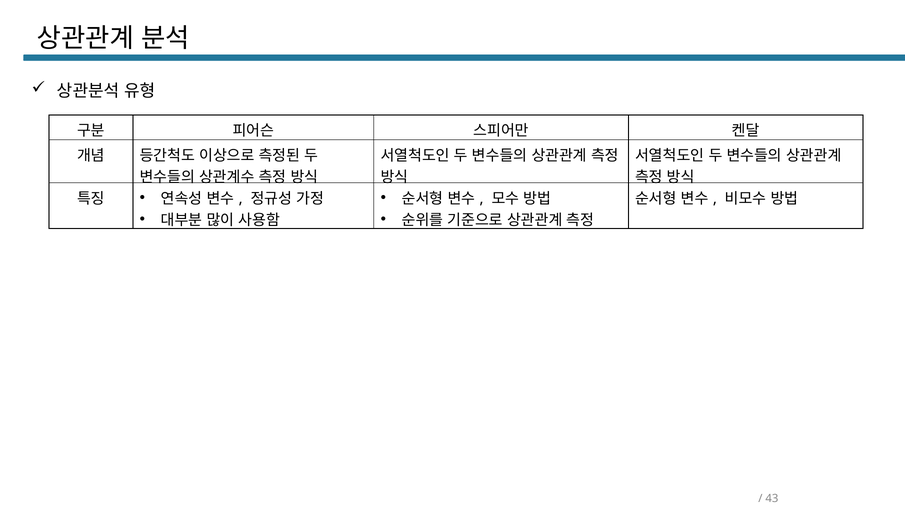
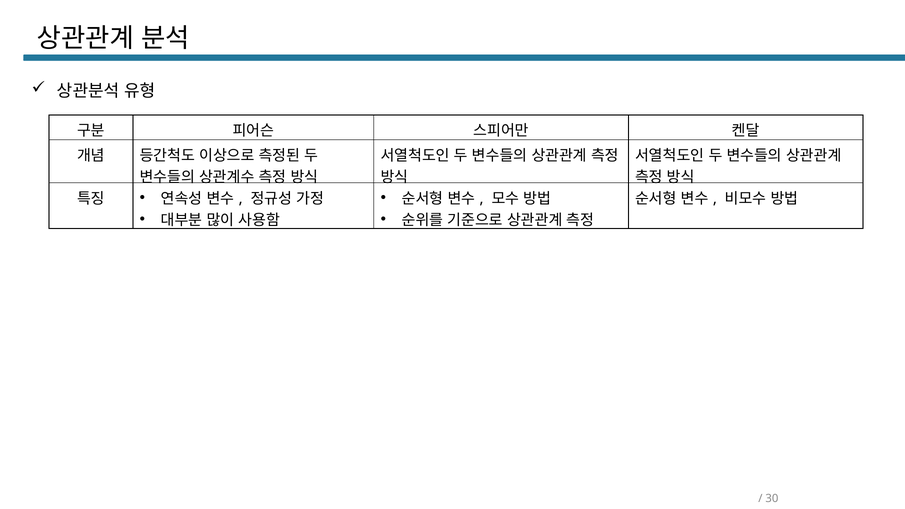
43: 43 -> 30 (772, 499)
